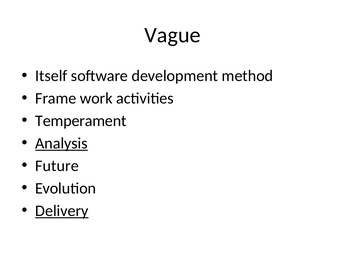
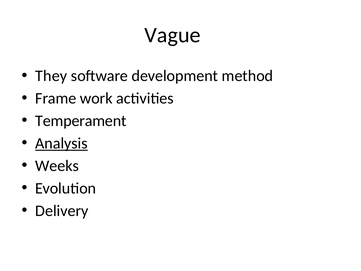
Itself: Itself -> They (51, 76)
Future: Future -> Weeks (57, 166)
Delivery underline: present -> none (62, 211)
